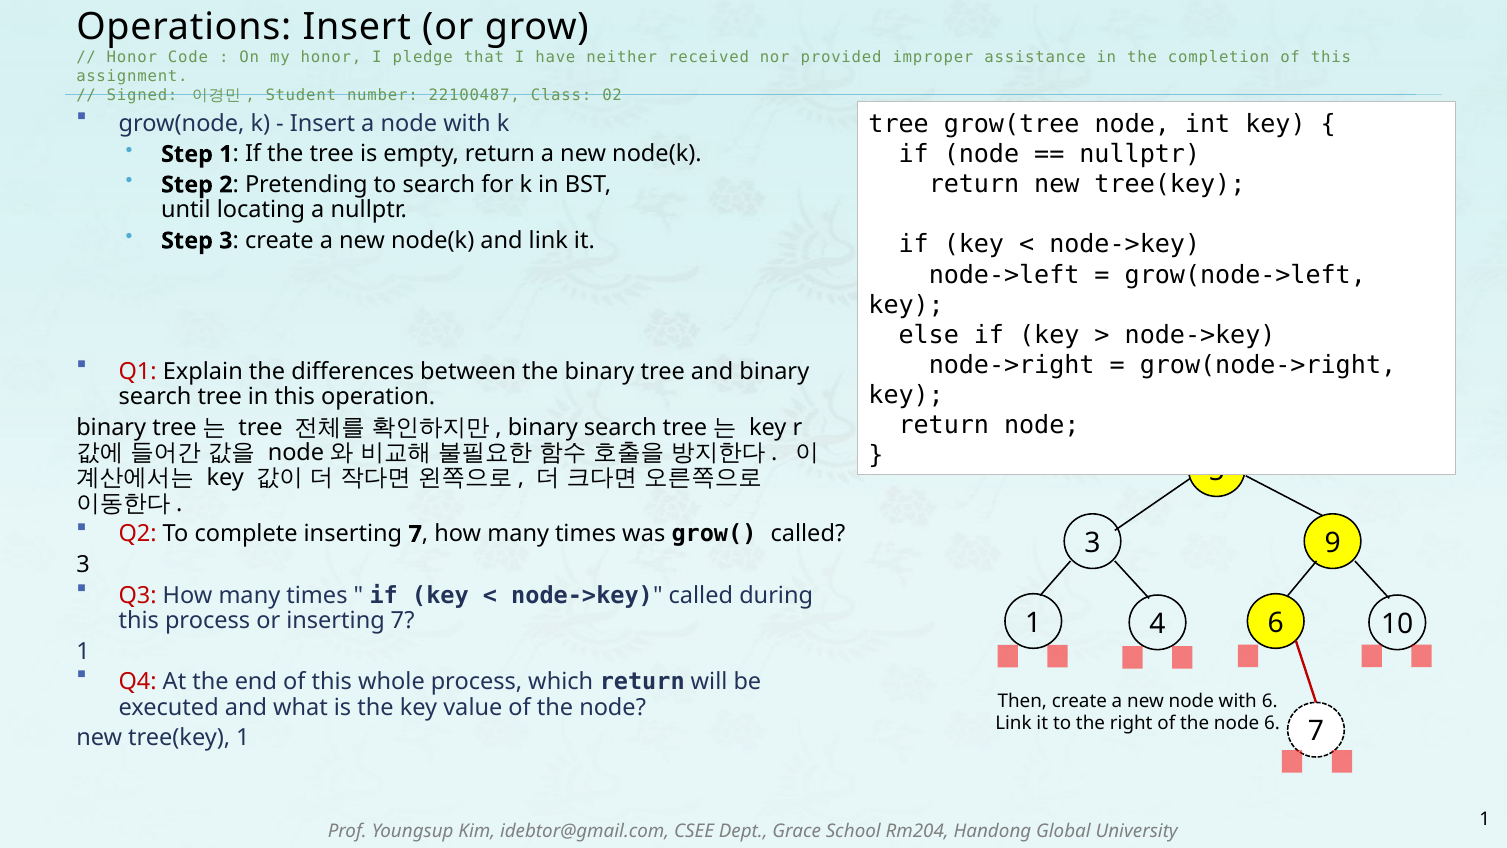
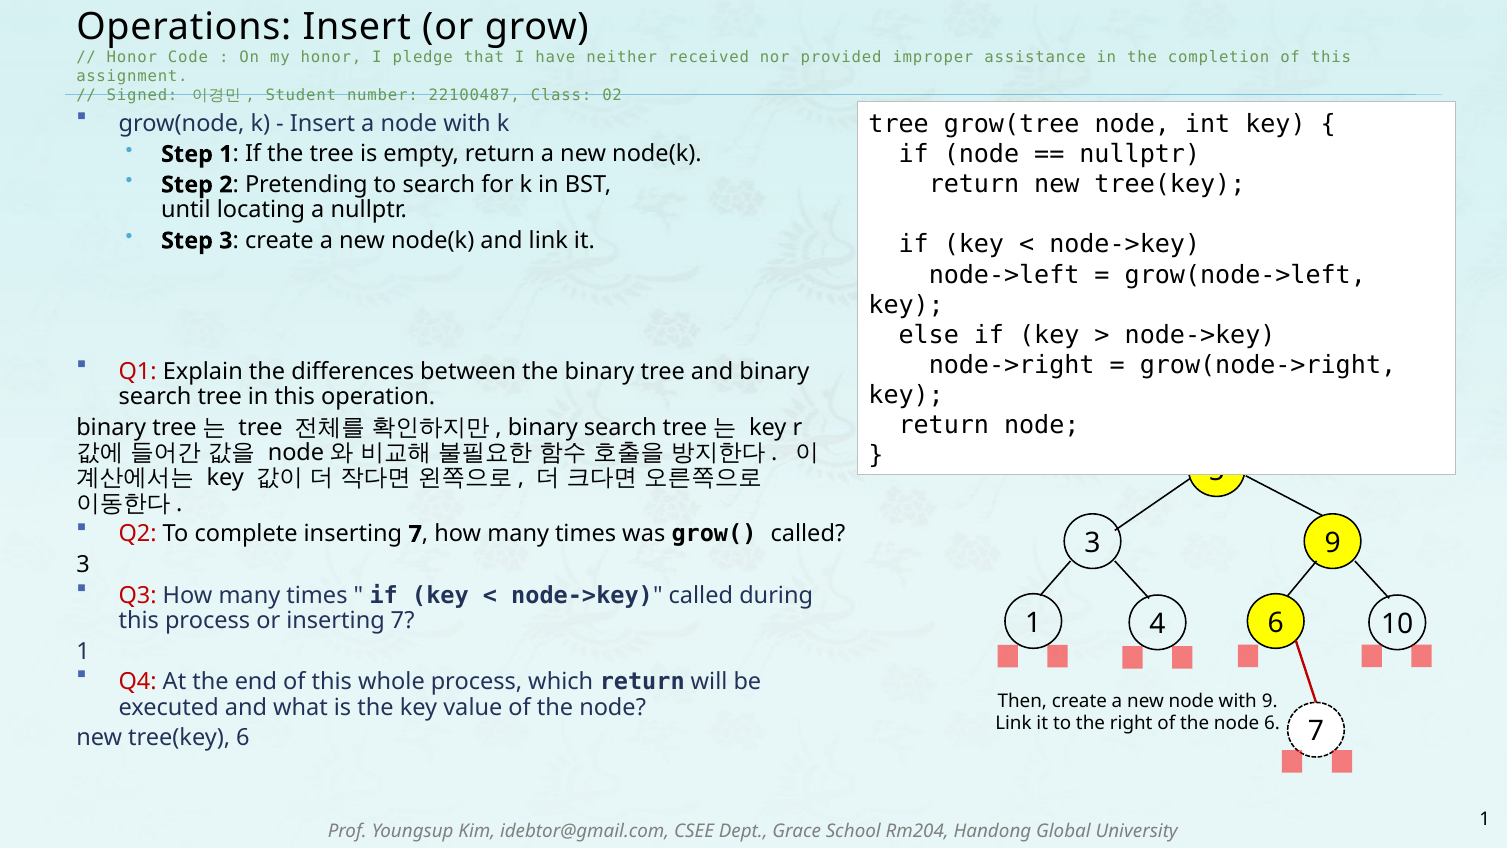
with 6: 6 -> 9 (1270, 701)
tree(key 1: 1 -> 6 (243, 738)
